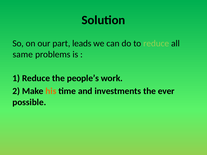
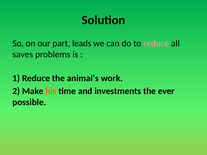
reduce colour: light green -> pink (156, 43)
same: same -> saves (23, 54)
people’s: people’s -> animal’s (83, 78)
